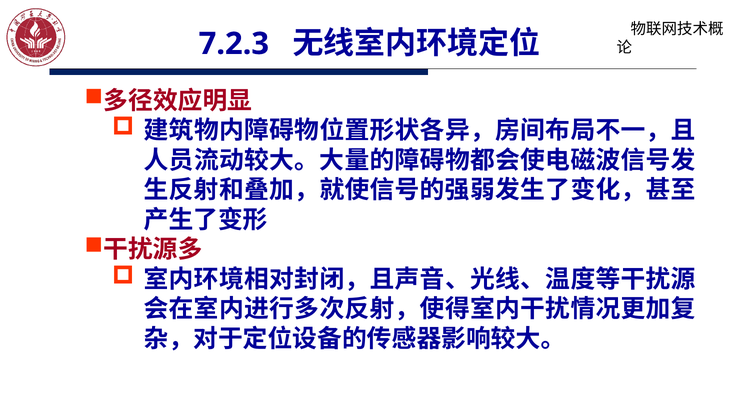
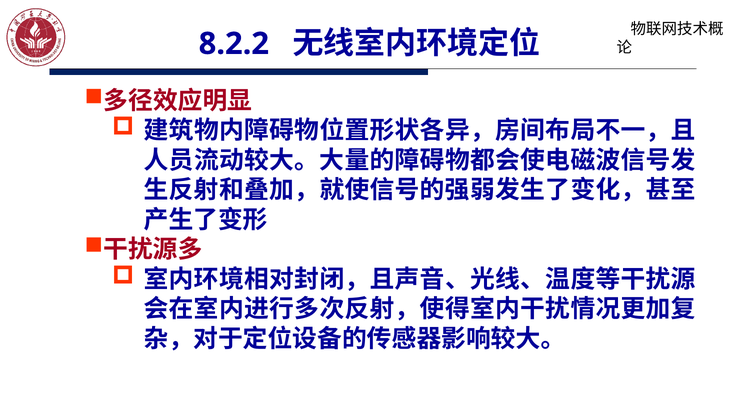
7.2.3: 7.2.3 -> 8.2.2 (234, 44)
